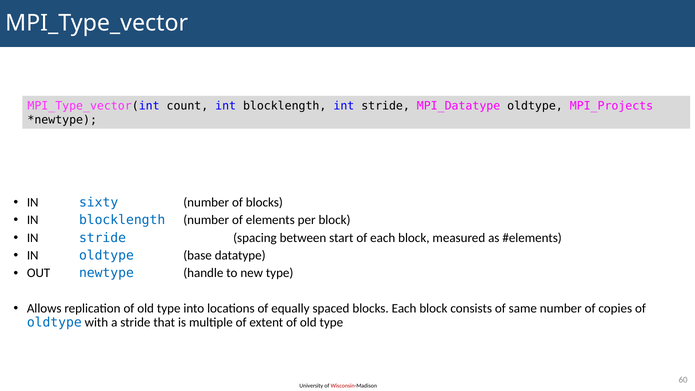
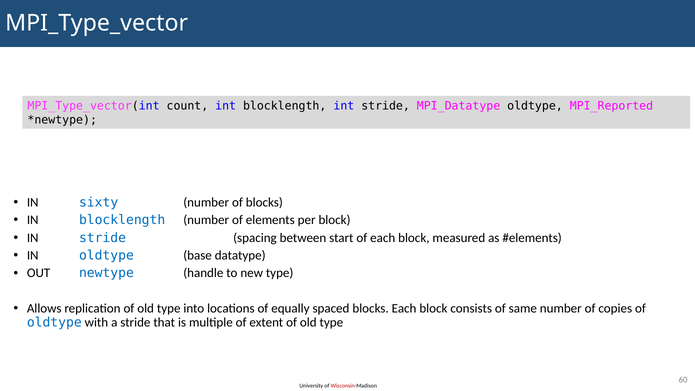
MPI_Projects: MPI_Projects -> MPI_Reported (611, 106)
